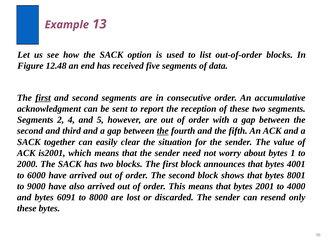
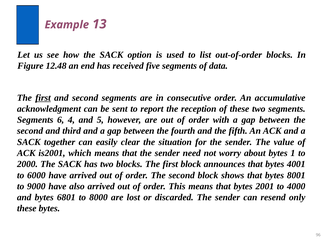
2: 2 -> 6 (61, 120)
the underline: present -> none (163, 131)
6091: 6091 -> 6801 (66, 197)
